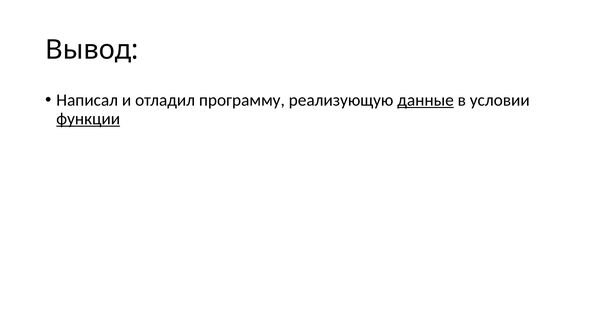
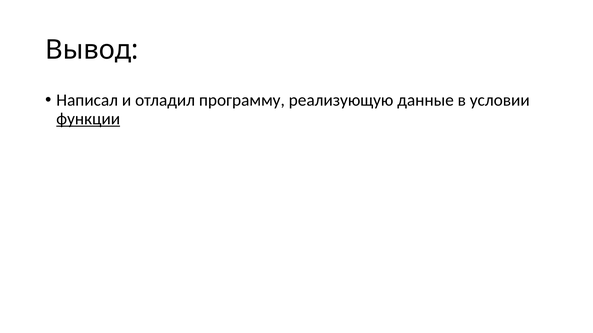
данные underline: present -> none (426, 100)
